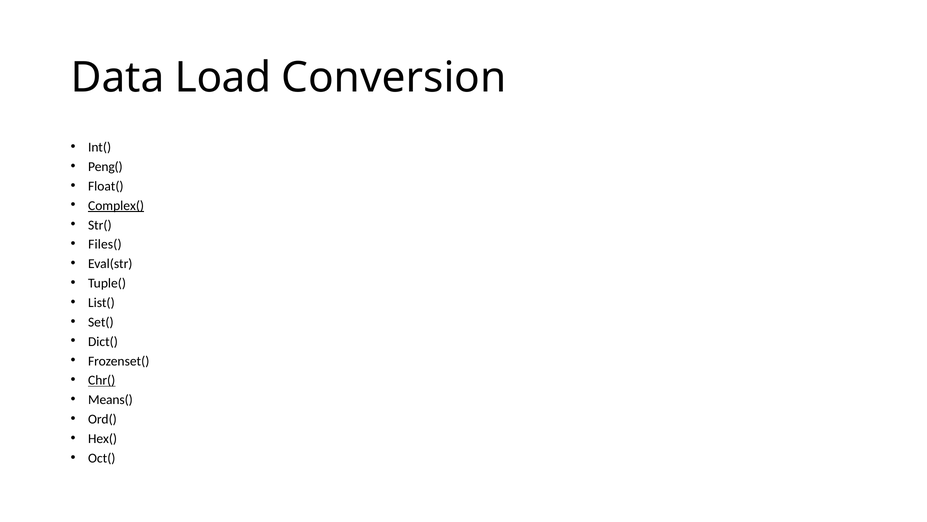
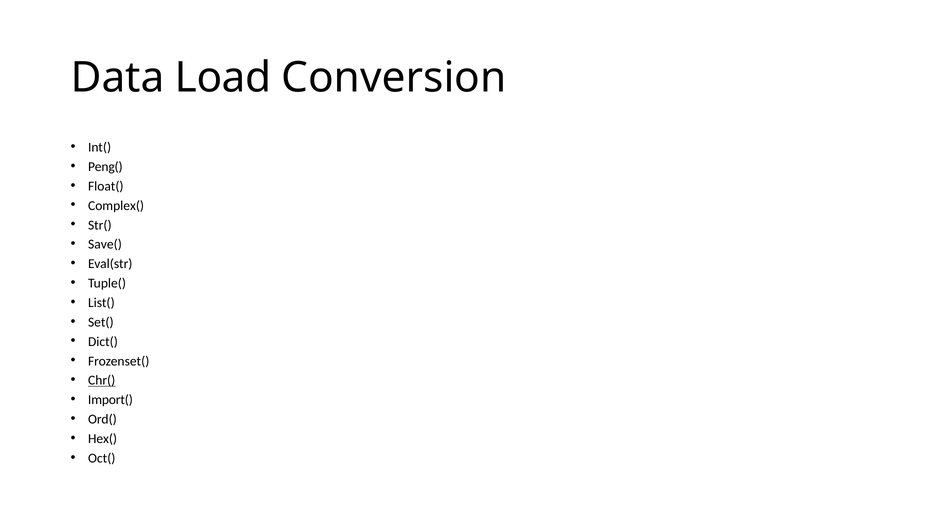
Complex( underline: present -> none (116, 205)
Files(: Files( -> Save( (105, 244)
Means(: Means( -> Import( (110, 399)
